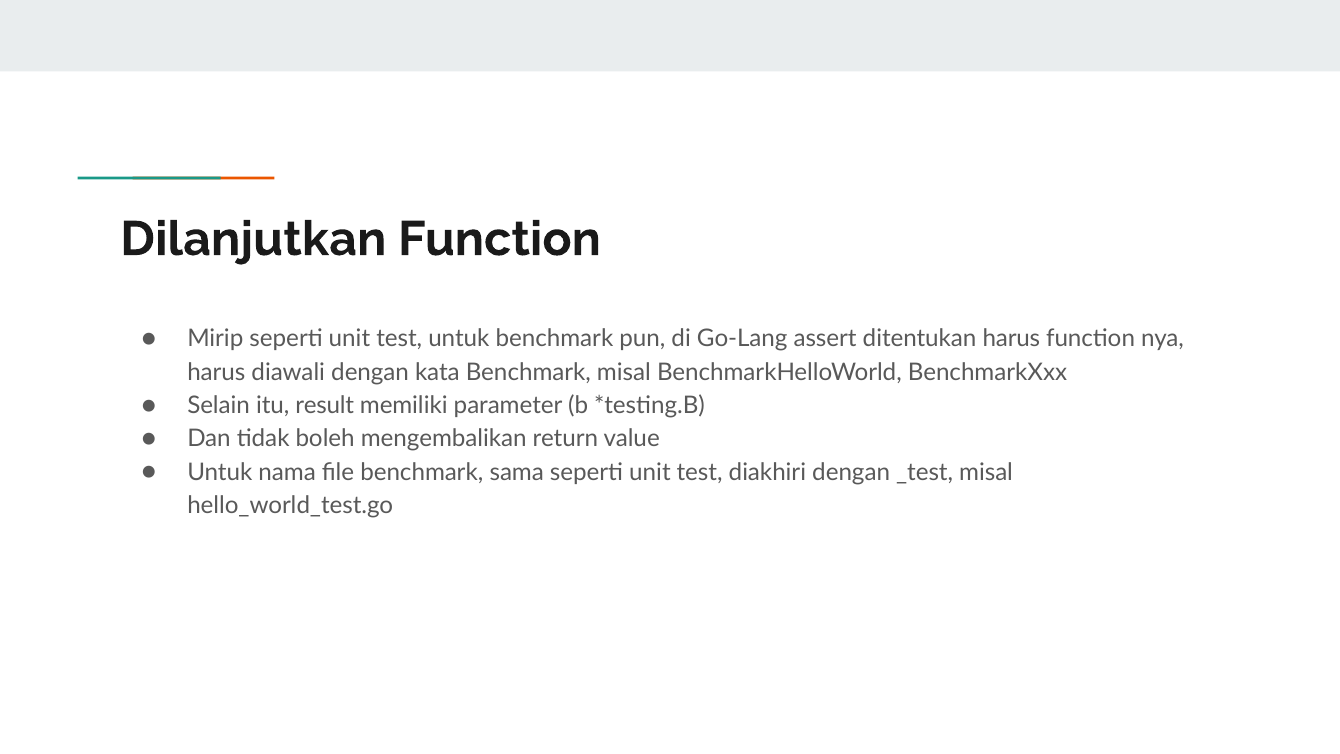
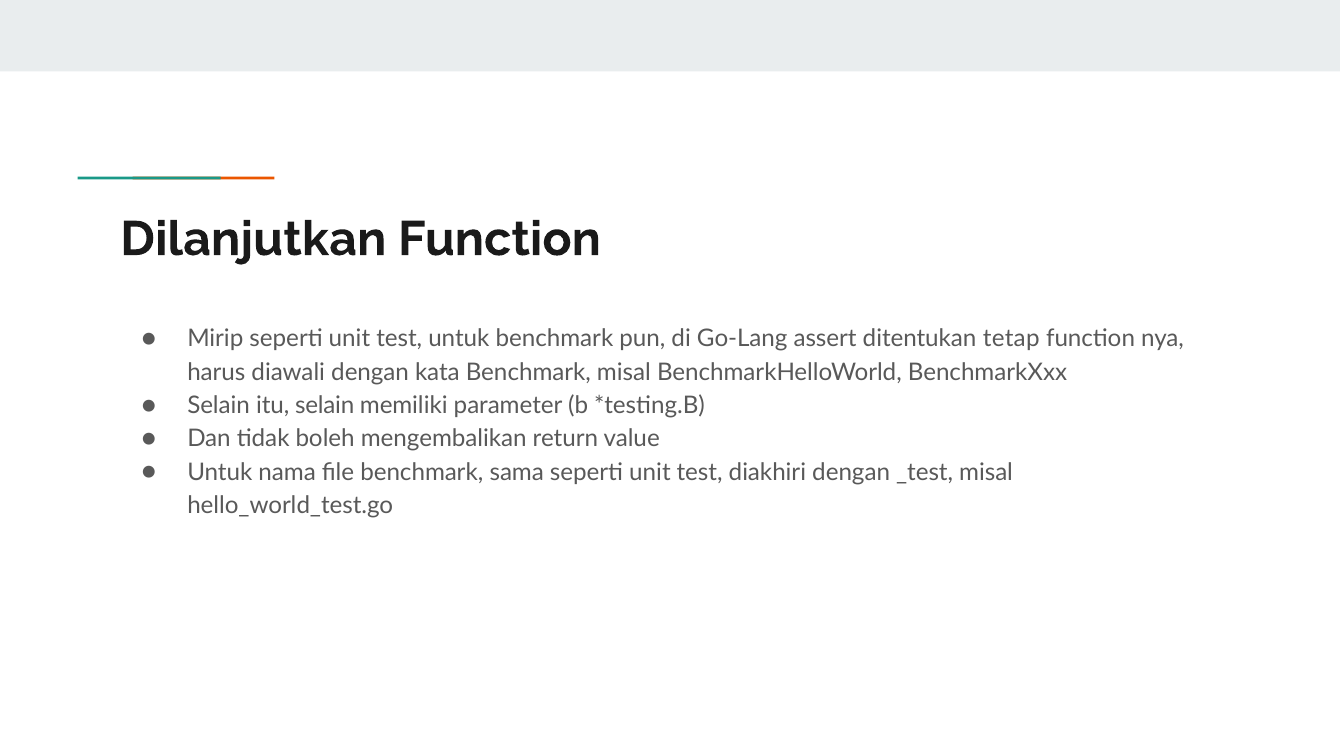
ditentukan harus: harus -> tetap (1011, 339)
itu result: result -> selain (325, 405)
